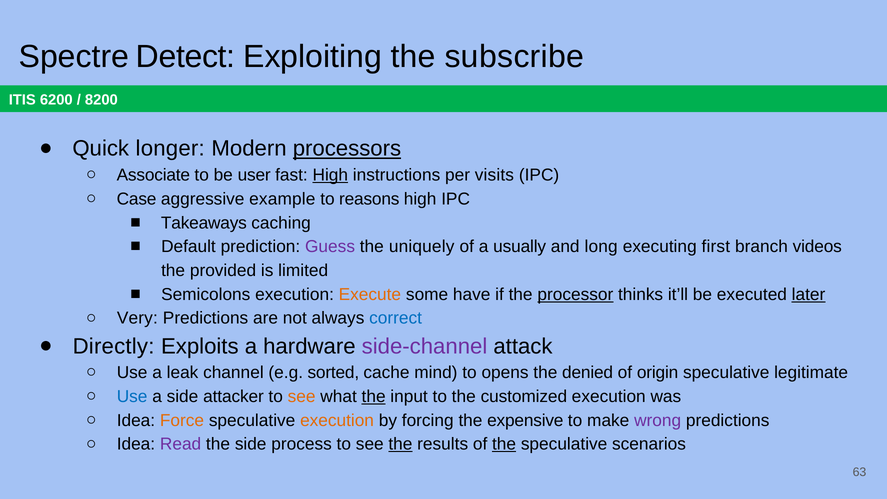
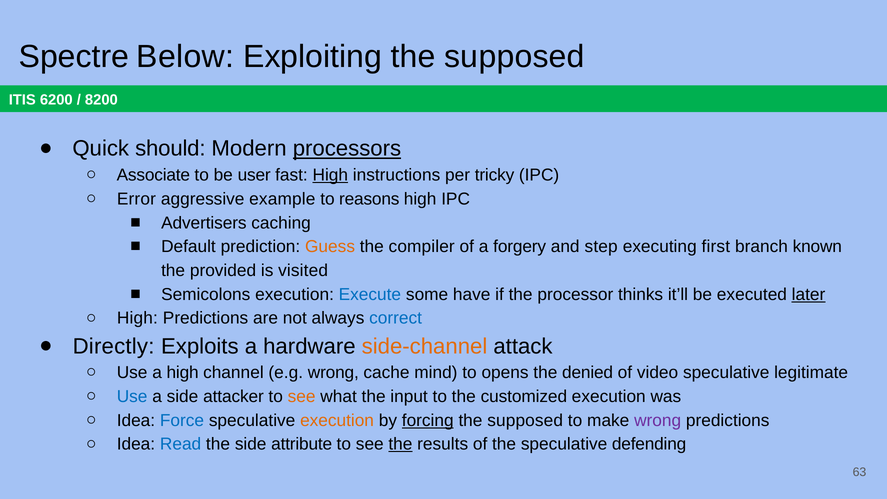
Detect: Detect -> Below (185, 57)
Exploiting the subscribe: subscribe -> supposed (515, 57)
longer: longer -> should (170, 149)
visits: visits -> tricky (495, 175)
Case: Case -> Error (136, 199)
Takeaways: Takeaways -> Advertisers (204, 223)
Guess colour: purple -> orange (330, 247)
uniquely: uniquely -> compiler (422, 247)
usually: usually -> forgery (520, 247)
long: long -> step (601, 247)
videos: videos -> known (817, 247)
limited: limited -> visited (303, 270)
Execute colour: orange -> blue (370, 294)
processor underline: present -> none (575, 294)
Very: Very -> High (137, 318)
side-channel colour: purple -> orange (425, 346)
a leak: leak -> high (183, 373)
e.g sorted: sorted -> wrong (333, 373)
origin: origin -> video (658, 373)
the underline: present -> none (374, 396)
Force colour: orange -> blue (182, 420)
forcing underline: none -> present (428, 420)
expensive: expensive -> supposed (525, 420)
Read colour: purple -> blue (181, 444)
process: process -> attribute (302, 444)
the underline: present -> none (504, 444)
scenarios: scenarios -> defending (649, 444)
